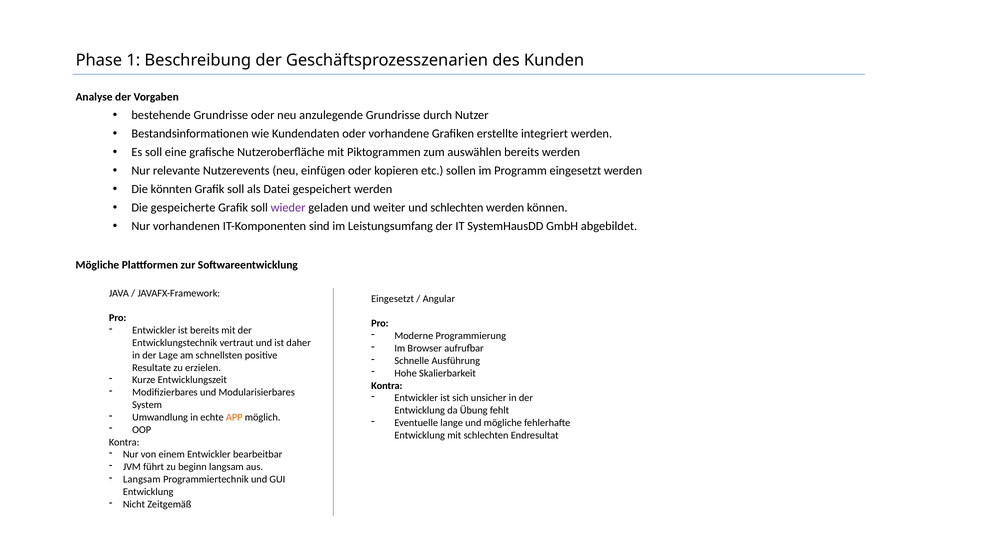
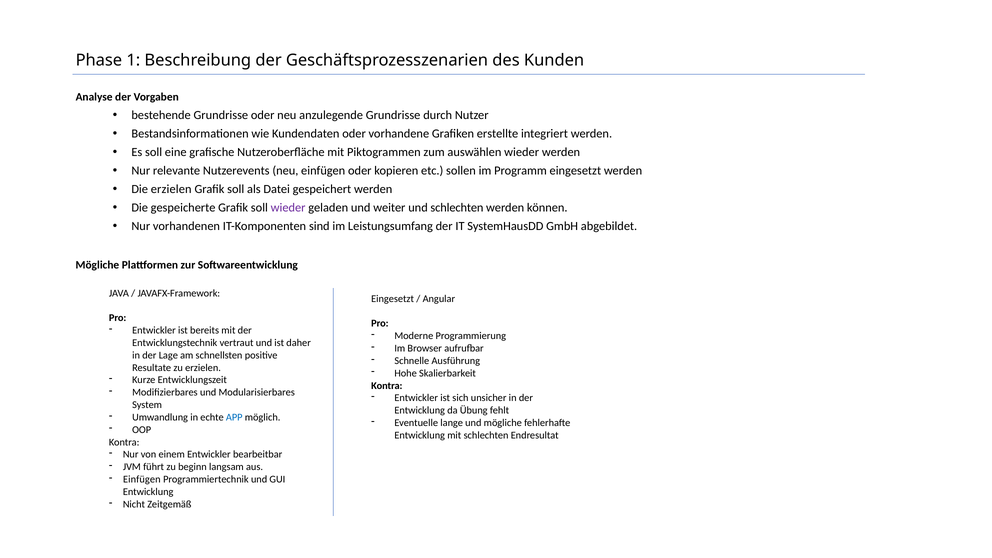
auswählen bereits: bereits -> wieder (522, 152)
Die könnten: könnten -> erzielen (171, 189)
APP colour: orange -> blue (234, 417)
Langsam: Langsam -> Einfügen (142, 479)
